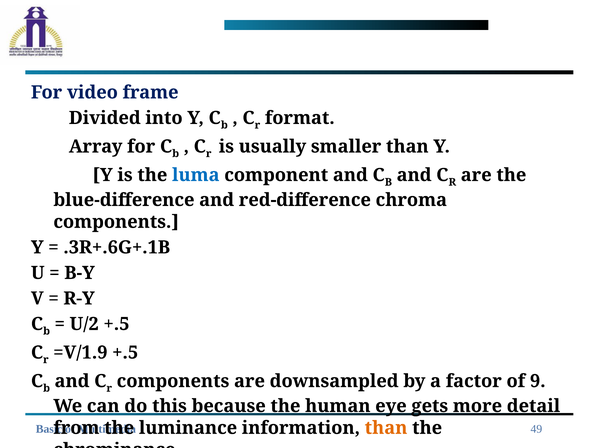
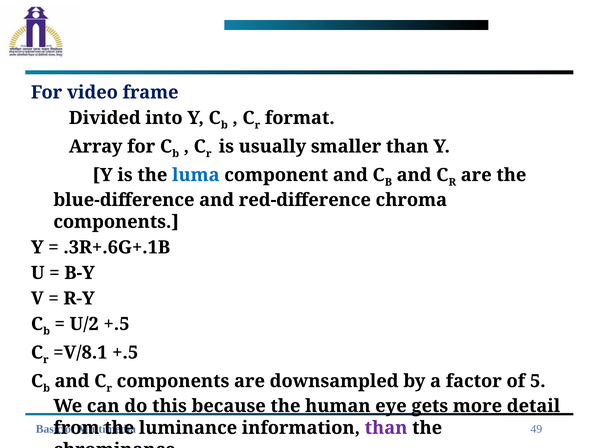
=V/1.9: =V/1.9 -> =V/8.1 (80, 353)
9: 9 -> 5 (538, 382)
than colour: orange -> purple (386, 428)
